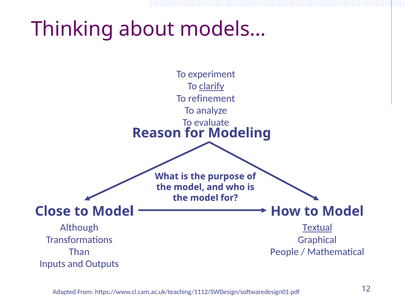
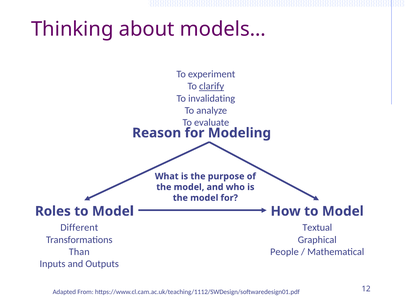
refinement: refinement -> invalidating (212, 99)
Close: Close -> Roles (53, 212)
Although: Although -> Different (79, 228)
Textual underline: present -> none (317, 228)
